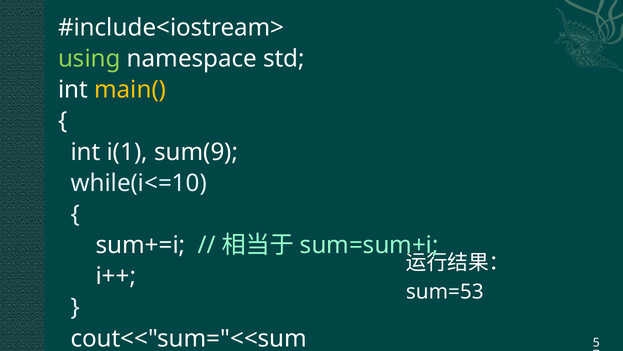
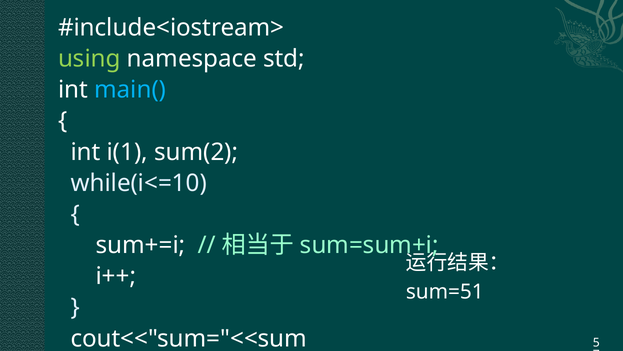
main( colour: yellow -> light blue (130, 90)
sum(9: sum(9 -> sum(2 (196, 152)
sum=53: sum=53 -> sum=51 (445, 291)
